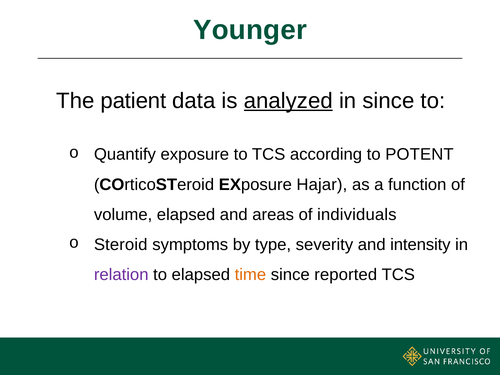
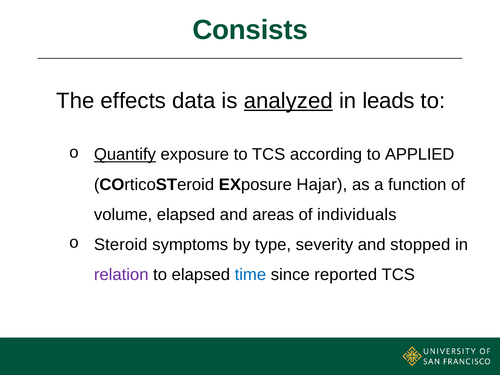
Younger: Younger -> Consists (250, 30)
patient: patient -> effects (133, 101)
in since: since -> leads (389, 101)
Quantify underline: none -> present (125, 154)
POTENT: POTENT -> APPLIED (420, 154)
intensity: intensity -> stopped (420, 244)
time colour: orange -> blue (250, 274)
